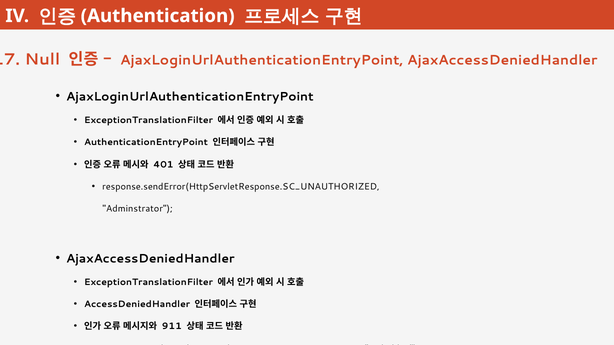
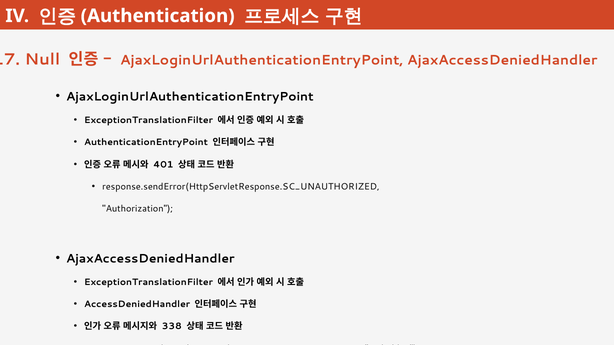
Adminstrator: Adminstrator -> Authorization (138, 209)
911: 911 -> 338 (172, 327)
